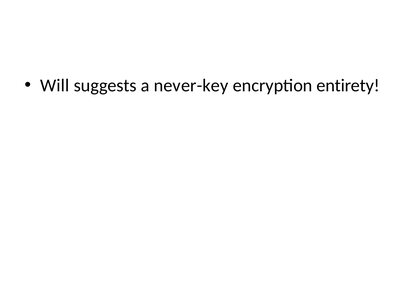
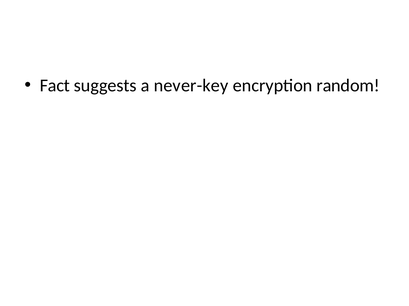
Will: Will -> Fact (55, 86)
entirety: entirety -> random (348, 86)
